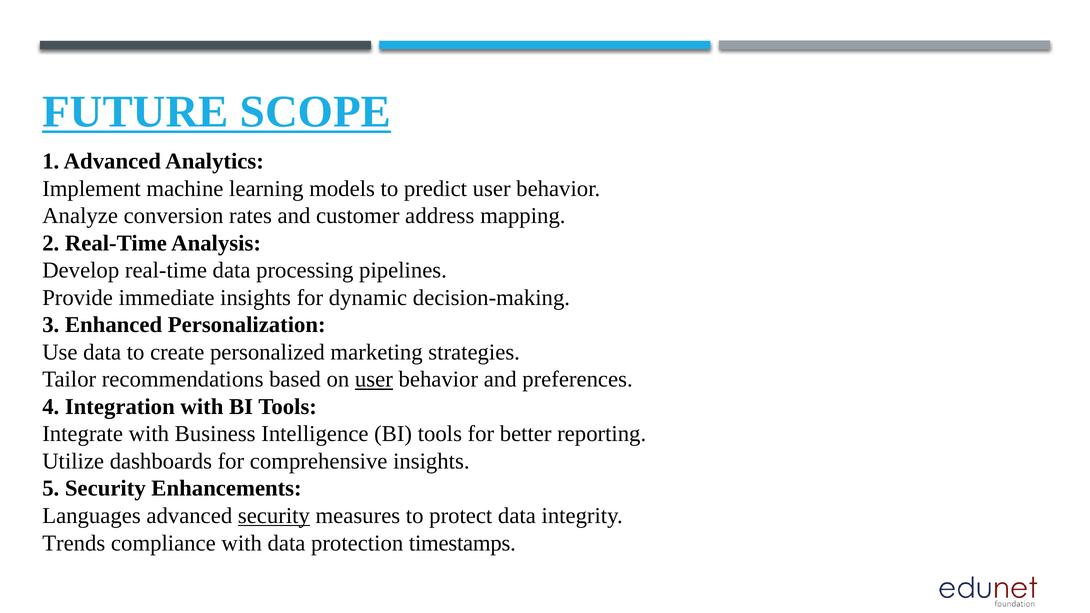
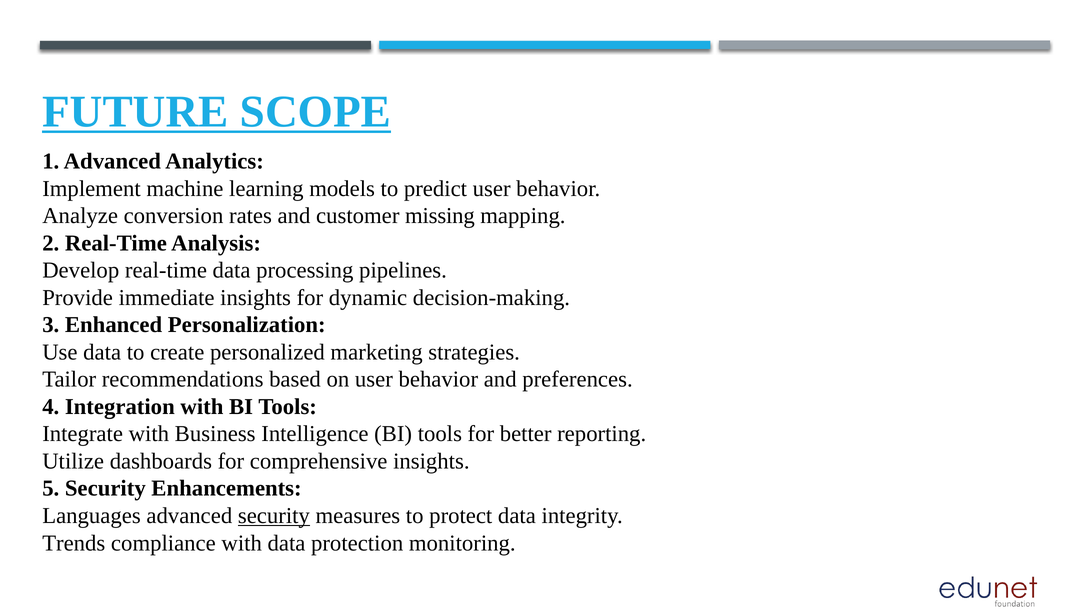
address: address -> missing (440, 216)
user underline: present -> none (374, 380)
timestamps: timestamps -> monitoring (462, 543)
